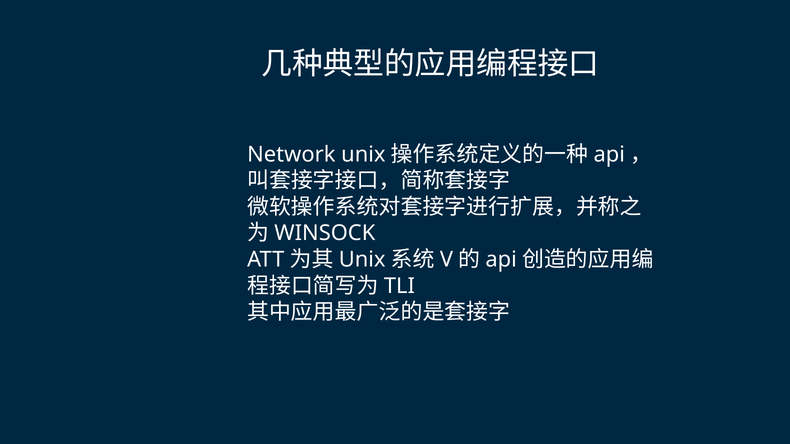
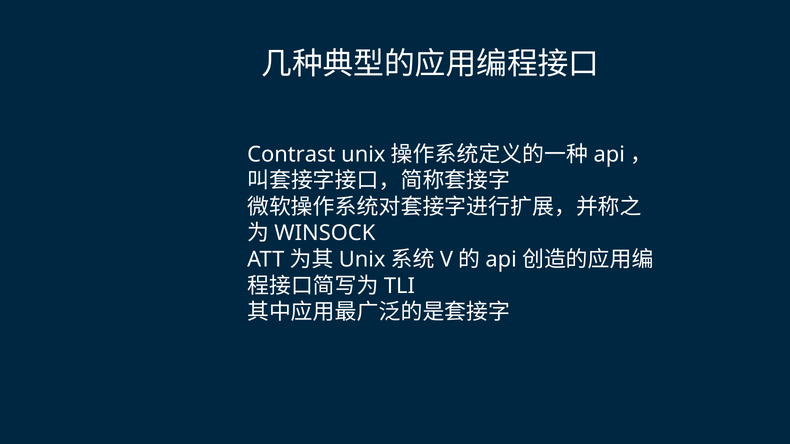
Network: Network -> Contrast (291, 155)
